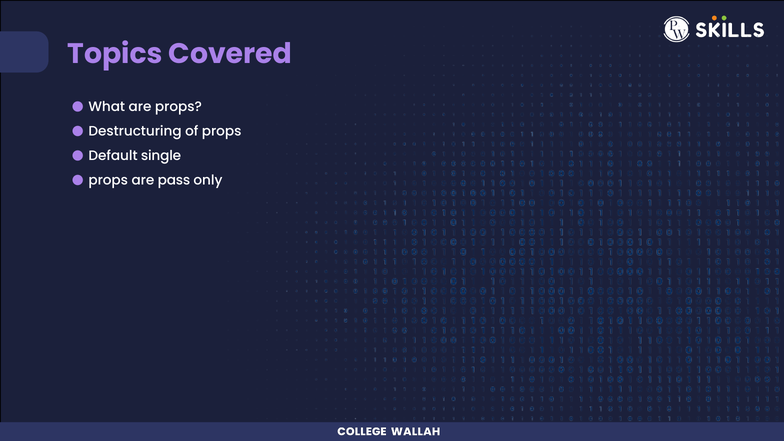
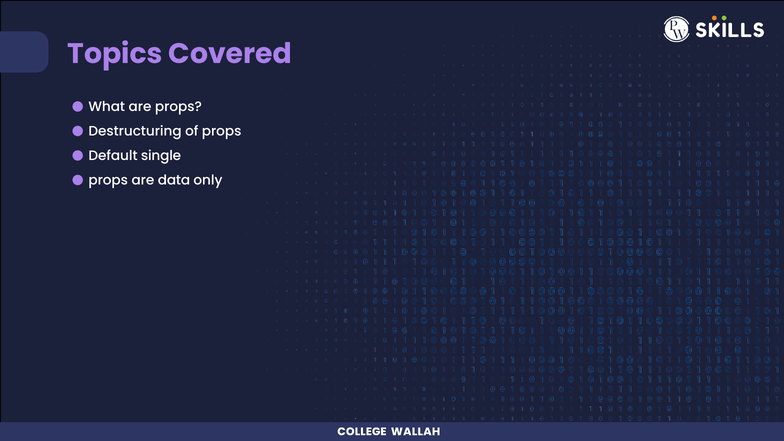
pass: pass -> data (174, 180)
